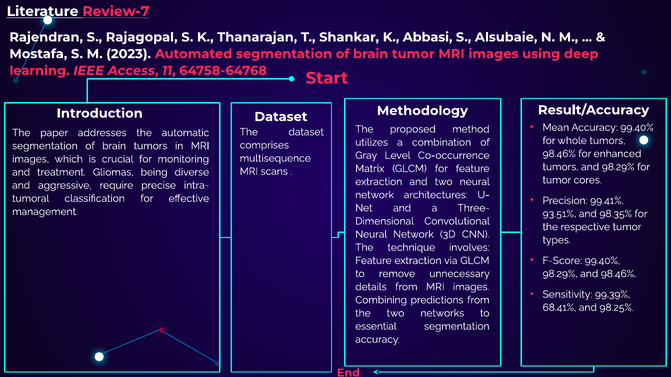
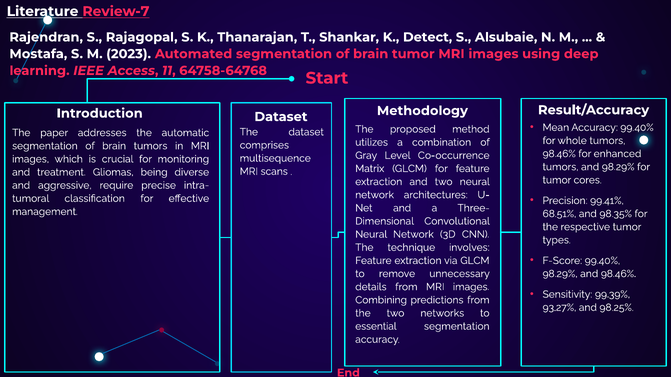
Abbasi: Abbasi -> Detect (428, 37)
93.51%: 93.51% -> 68.51% (559, 214)
68.41%: 68.41% -> 93.27% (559, 308)
